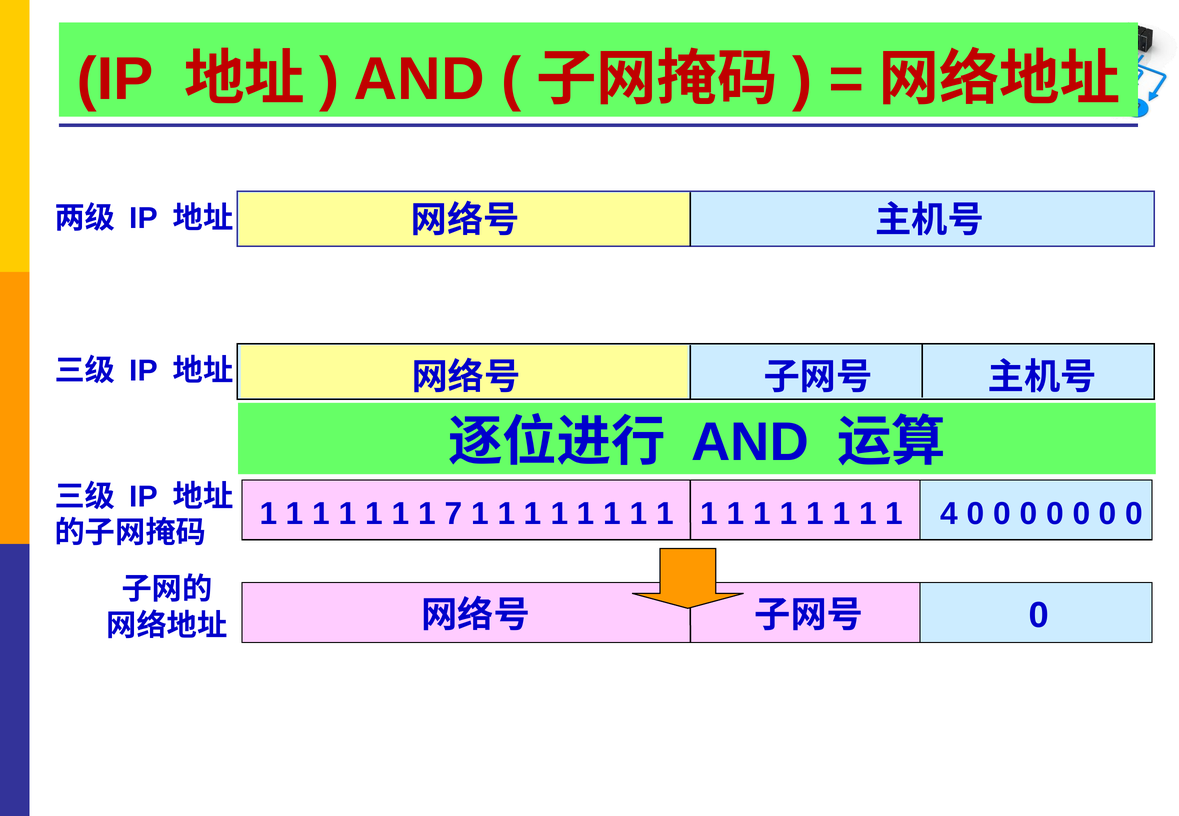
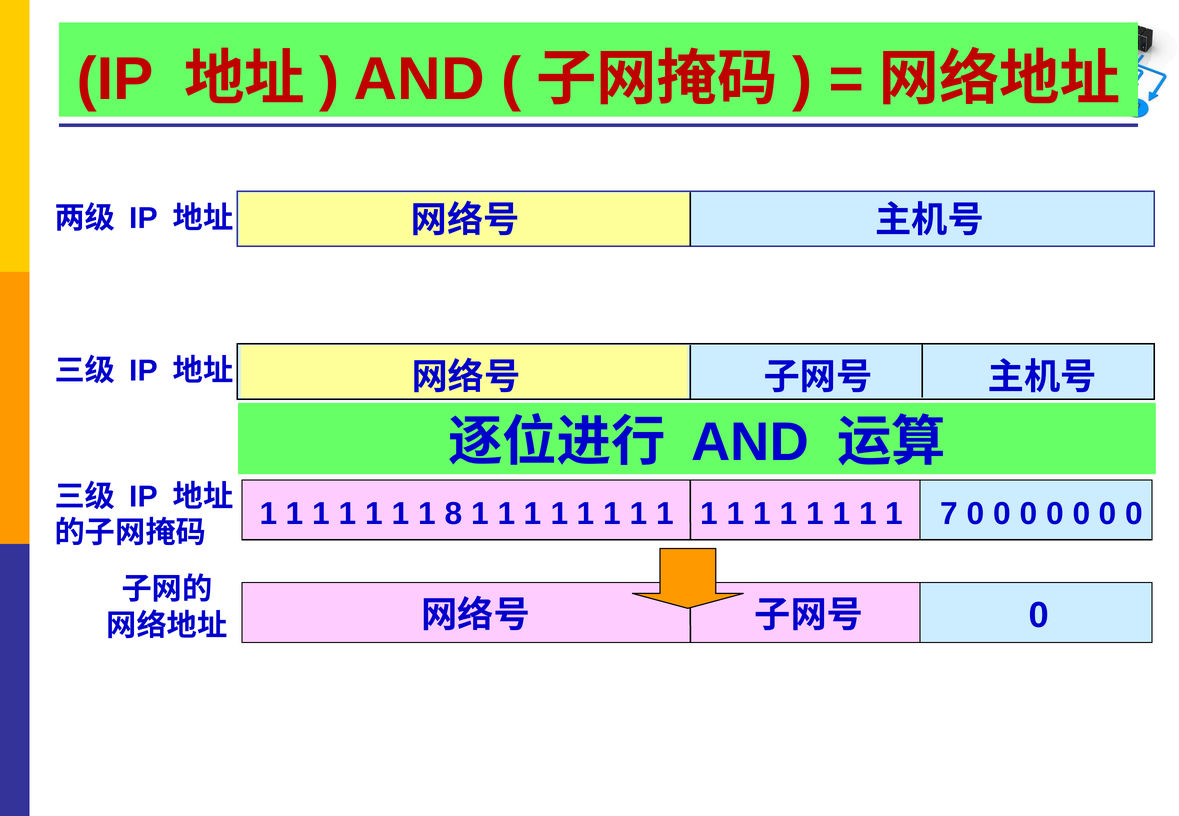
7: 7 -> 8 (453, 514)
4: 4 -> 7 (949, 514)
